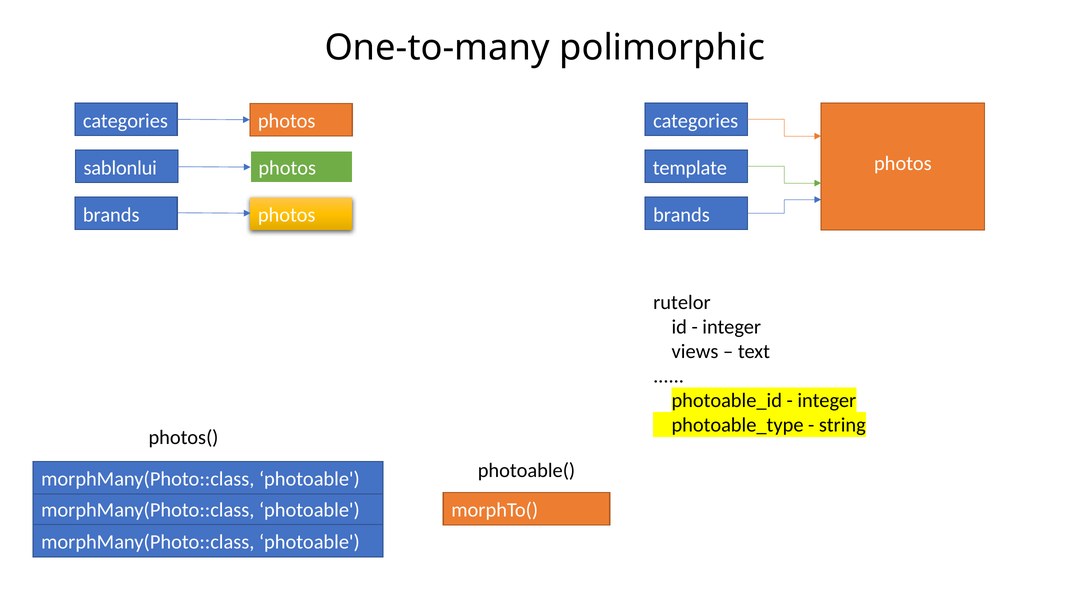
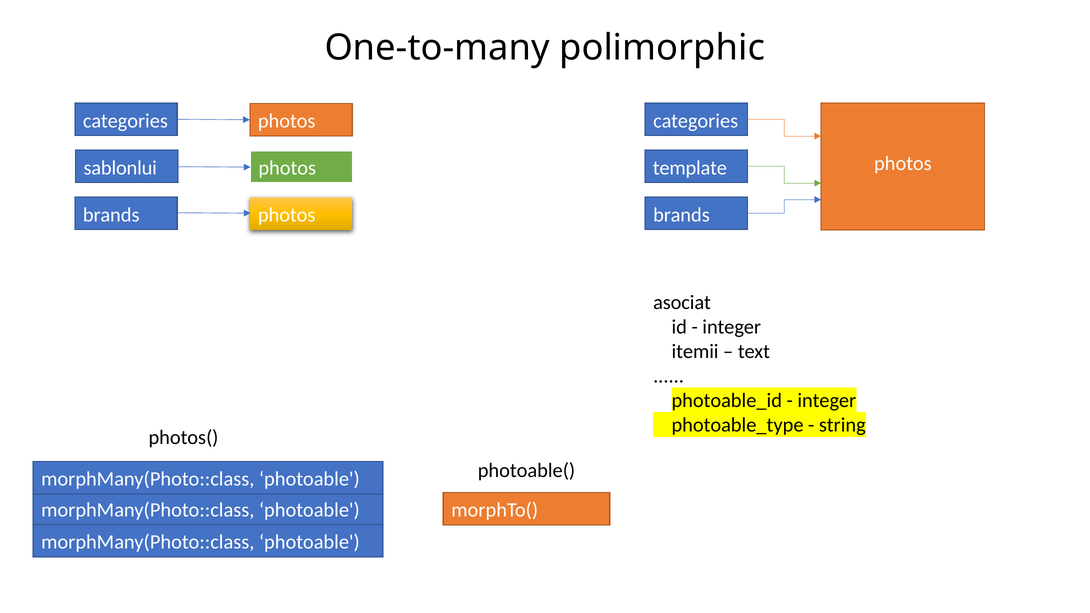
rutelor: rutelor -> asociat (682, 302)
views: views -> itemii (695, 351)
